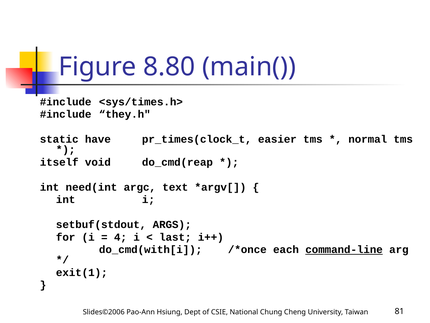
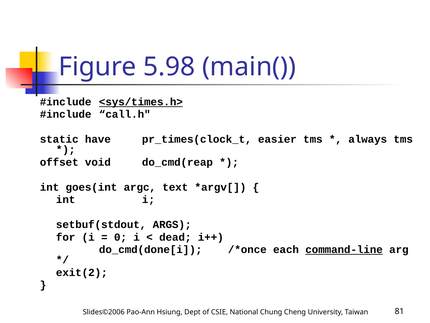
8.80: 8.80 -> 5.98 (169, 67)
<sys/times.h> underline: none -> present (141, 102)
they.h: they.h -> call.h (125, 114)
normal: normal -> always (368, 139)
itself: itself -> offset (59, 162)
need(int: need(int -> goes(int (91, 187)
4: 4 -> 0 (120, 237)
last: last -> dead (175, 237)
do_cmd(with[i: do_cmd(with[i -> do_cmd(done[i (151, 249)
exit(1: exit(1 -> exit(2 (82, 272)
